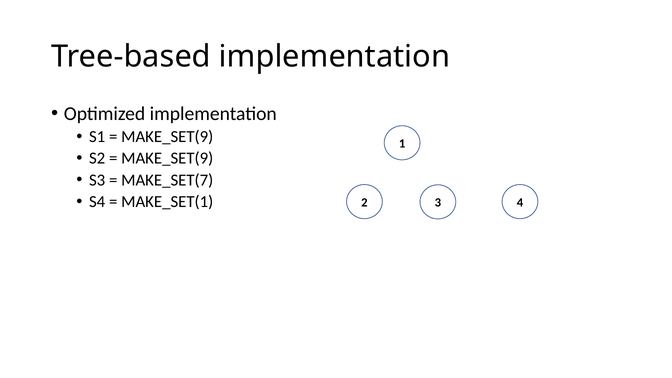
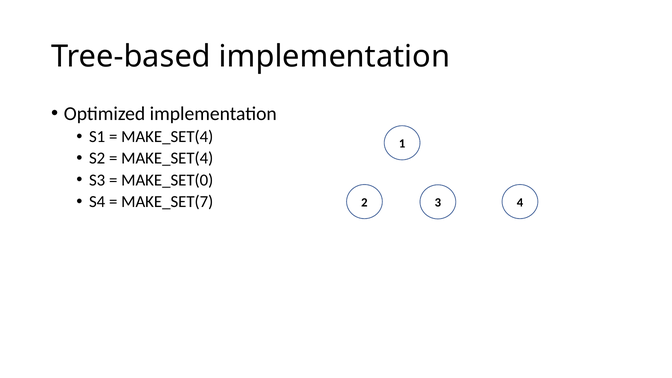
MAKE_SET(9: MAKE_SET(9 -> MAKE_SET(4 (167, 137)
MAKE_SET(9: MAKE_SET(9 -> MAKE_SET(4 (167, 158)
MAKE_SET(7: MAKE_SET(7 -> MAKE_SET(0 (167, 180)
MAKE_SET(1: MAKE_SET(1 -> MAKE_SET(7 (167, 202)
